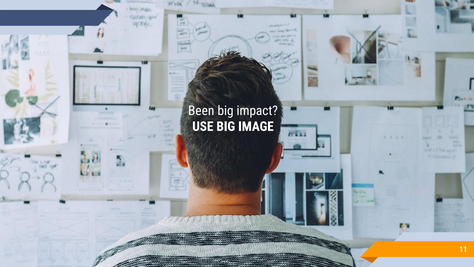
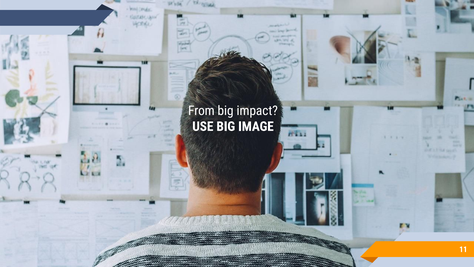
Been: Been -> From (201, 111)
